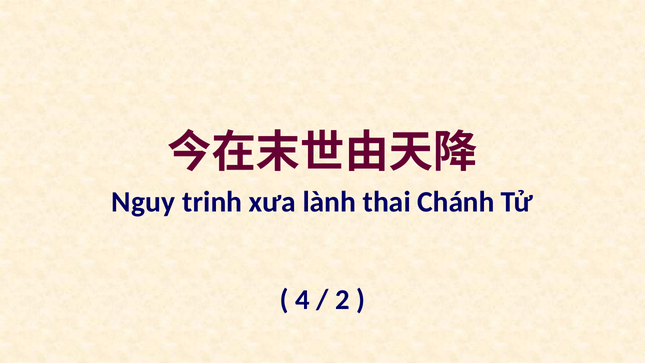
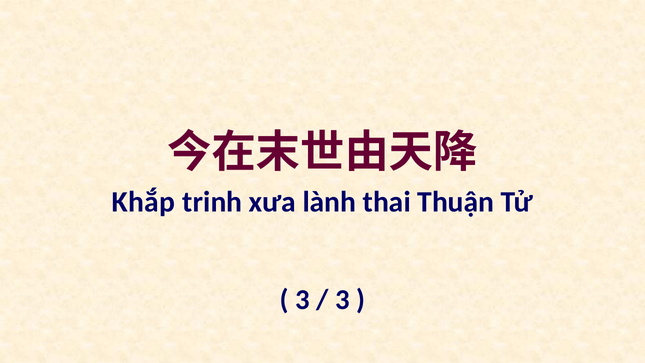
Nguy: Nguy -> Khắp (143, 202)
Chánh: Chánh -> Thuận (456, 202)
4: 4 -> 3 (303, 299)
2: 2 -> 3 (342, 299)
